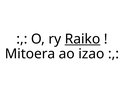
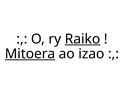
Mitoera underline: none -> present (30, 54)
